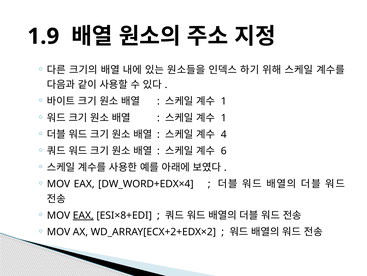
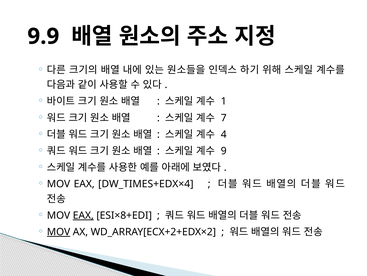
1.9: 1.9 -> 9.9 (43, 36)
1: 1 -> 7 (224, 118)
6: 6 -> 9 (224, 151)
DW_WORD+EDX×4: DW_WORD+EDX×4 -> DW_TIMES+EDX×4 (146, 184)
MOV underline: none -> present (59, 231)
